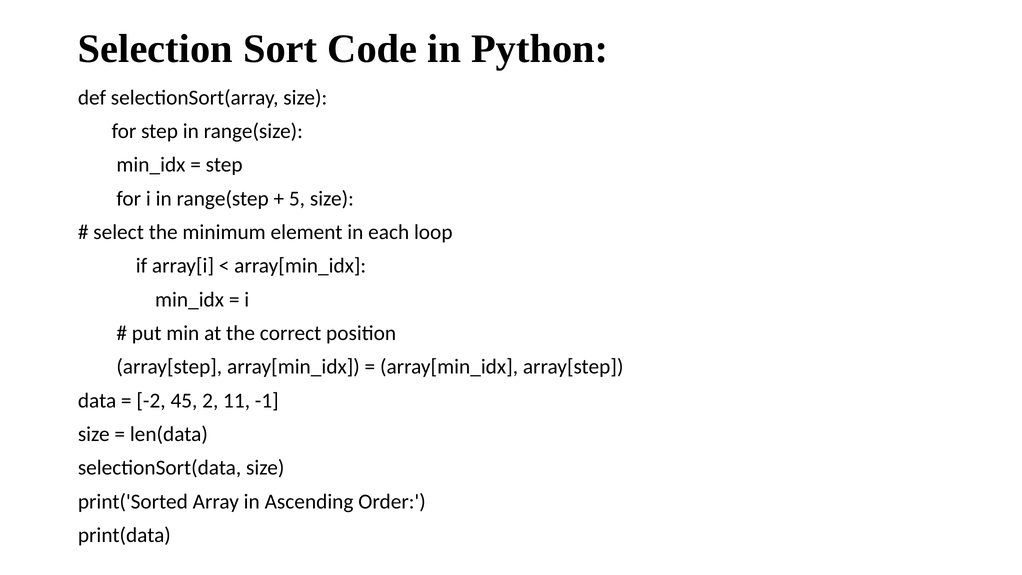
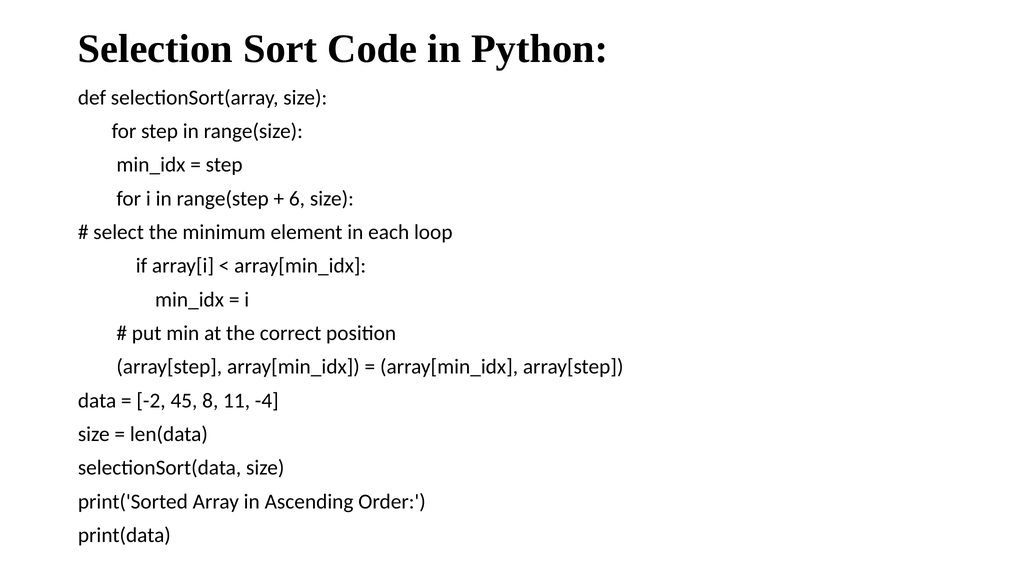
5: 5 -> 6 (297, 199)
2: 2 -> 8 (210, 400)
-1: -1 -> -4 (267, 400)
